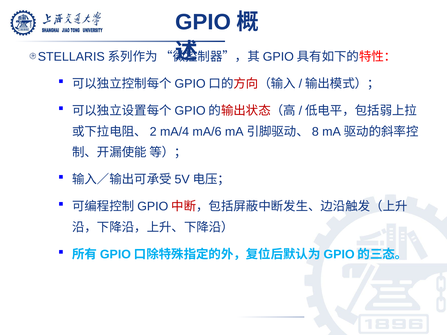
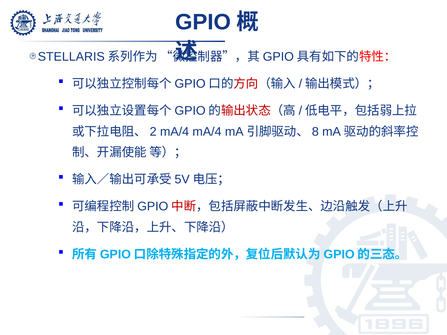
mA/4 mA/6: mA/6 -> mA/4 (207, 132)
